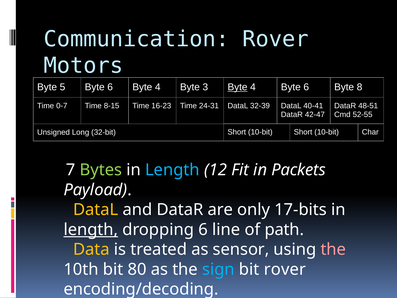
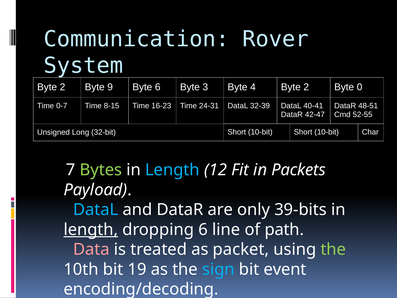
Motors: Motors -> System (83, 65)
5: 5 -> 2 (62, 87)
6: 6 -> 9 (110, 87)
4: 4 -> 6 (158, 87)
Byte underline: present -> none (238, 87)
4 Byte 6: 6 -> 2 (306, 87)
8: 8 -> 0 (360, 87)
DataL colour: yellow -> light blue (96, 210)
17-bits: 17-bits -> 39-bits (301, 210)
Data colour: yellow -> pink (91, 249)
sensor: sensor -> packet (241, 249)
the colour: pink -> light green (333, 249)
80: 80 -> 19 (137, 269)
bit rover: rover -> event (285, 269)
